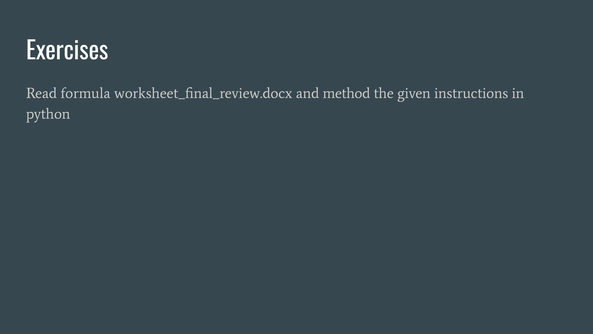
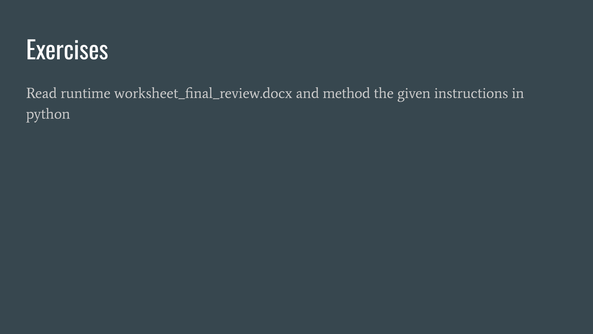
formula: formula -> runtime (86, 93)
